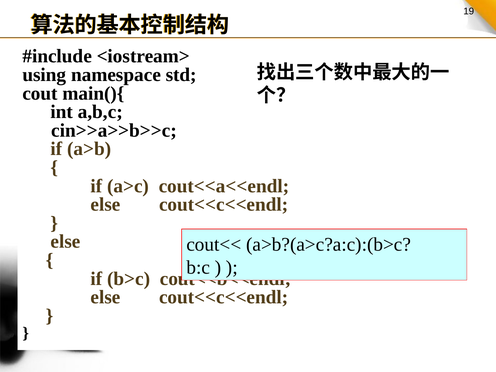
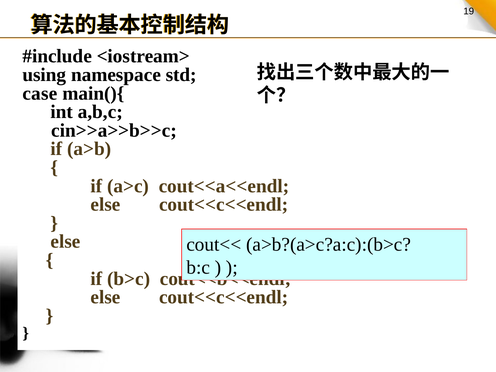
cout: cout -> case (40, 93)
